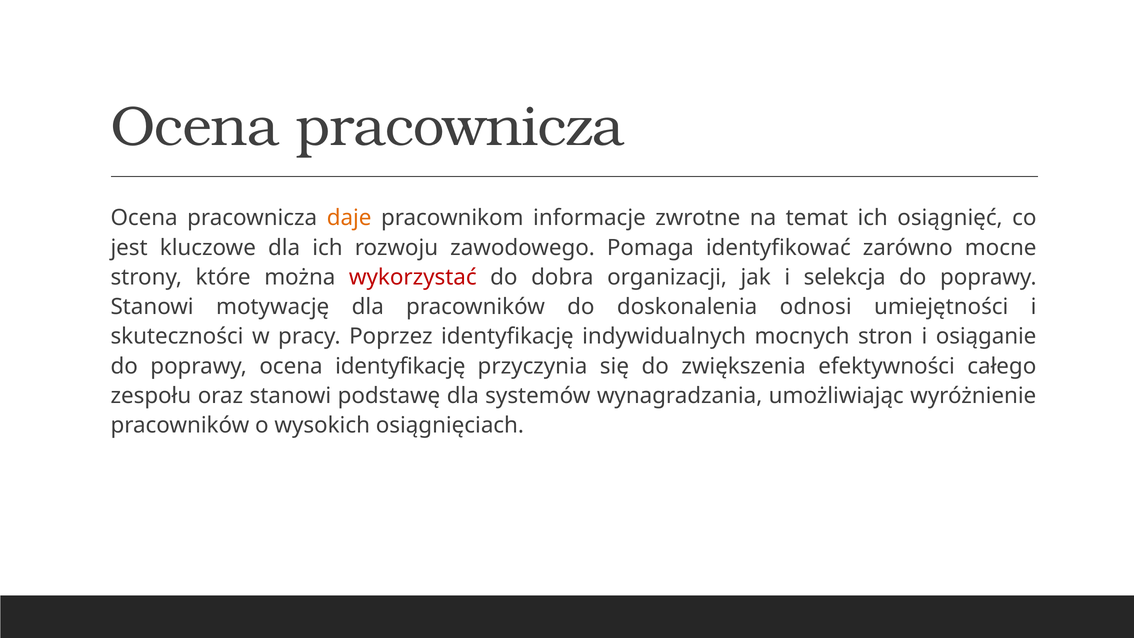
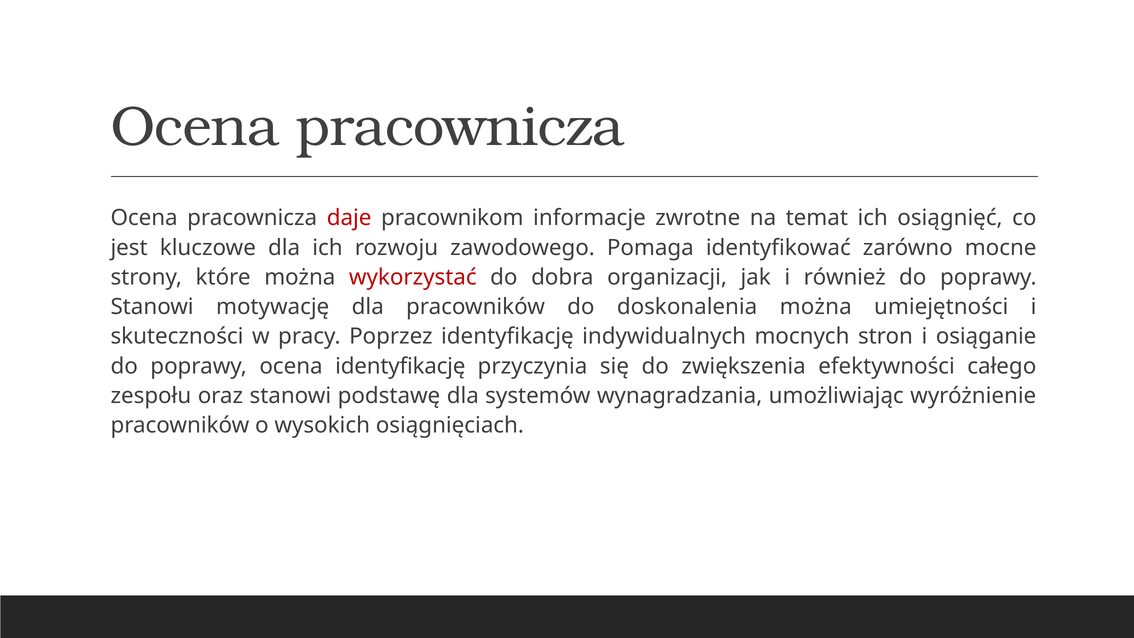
daje colour: orange -> red (349, 218)
selekcja: selekcja -> również (845, 277)
doskonalenia odnosi: odnosi -> można (816, 307)
